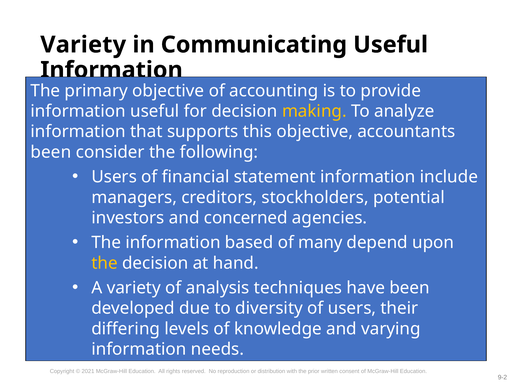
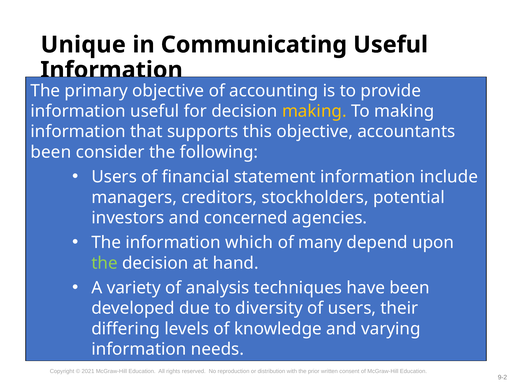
Variety: Variety -> Unique (83, 45)
To analyze: analyze -> making (404, 111)
based: based -> which (249, 243)
the colour: yellow -> light green (105, 263)
